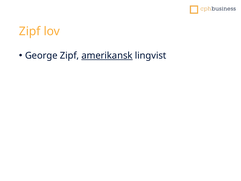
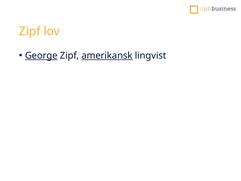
George underline: none -> present (41, 56)
